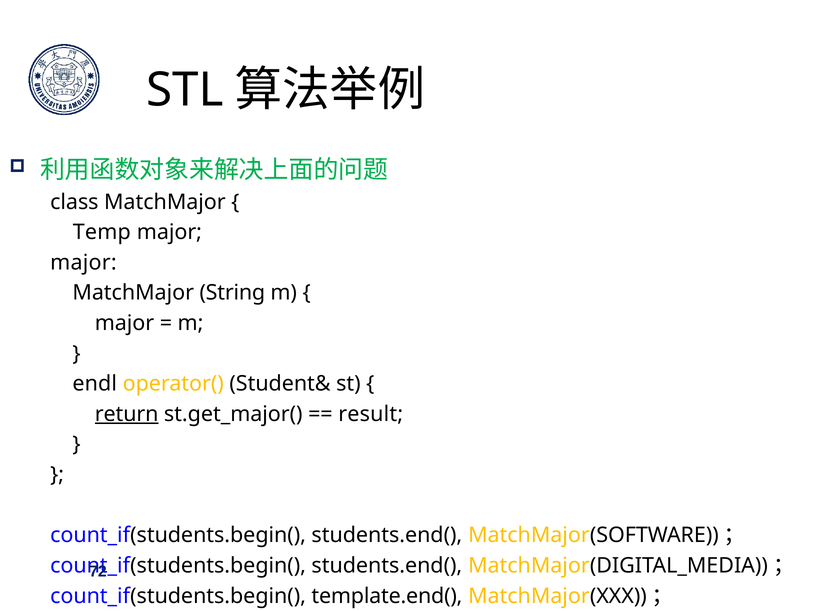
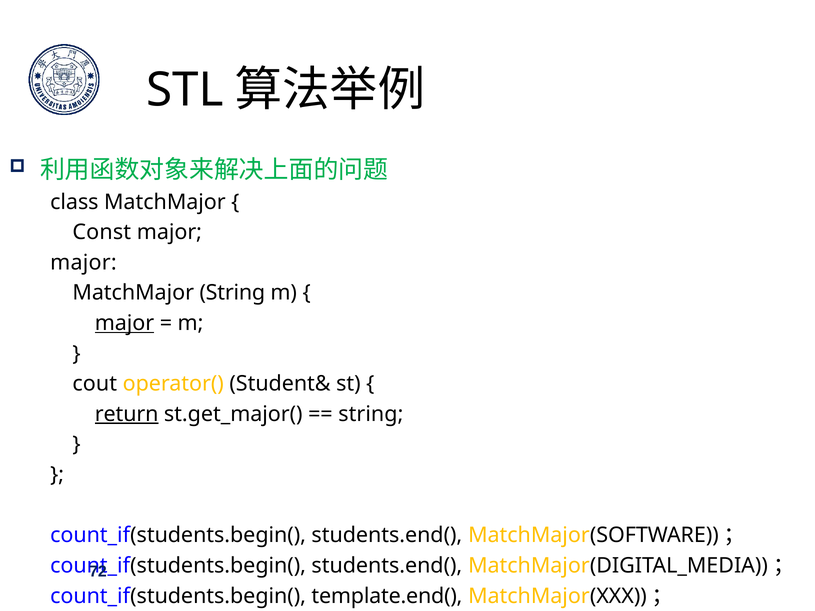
Temp: Temp -> Const (102, 232)
major underline: none -> present (124, 323)
endl: endl -> cout (95, 384)
result: result -> string (371, 414)
